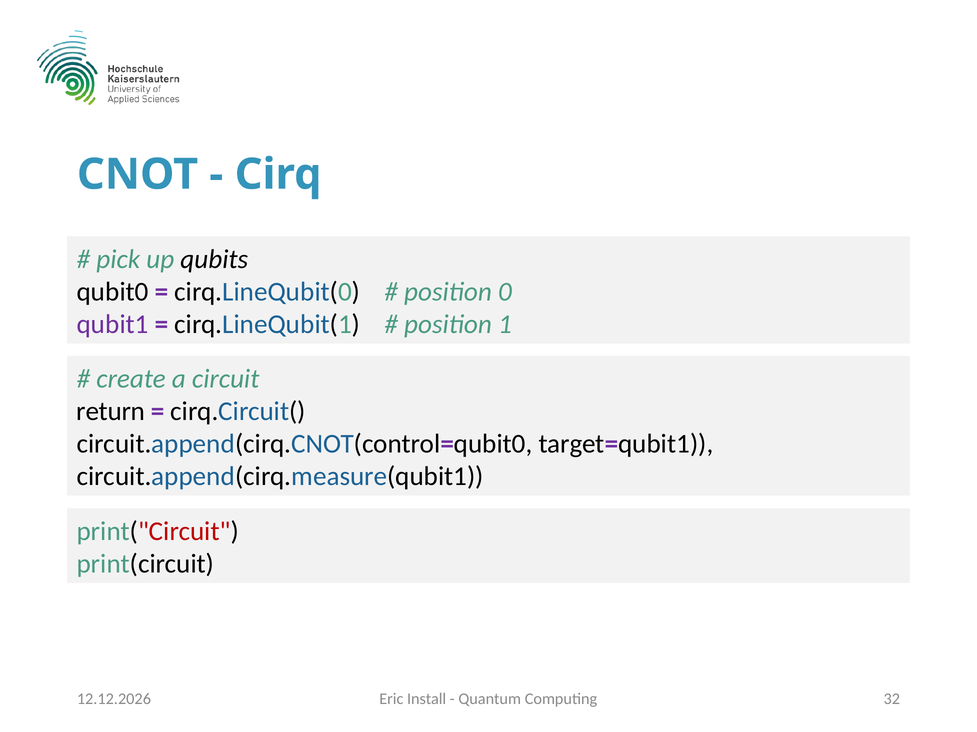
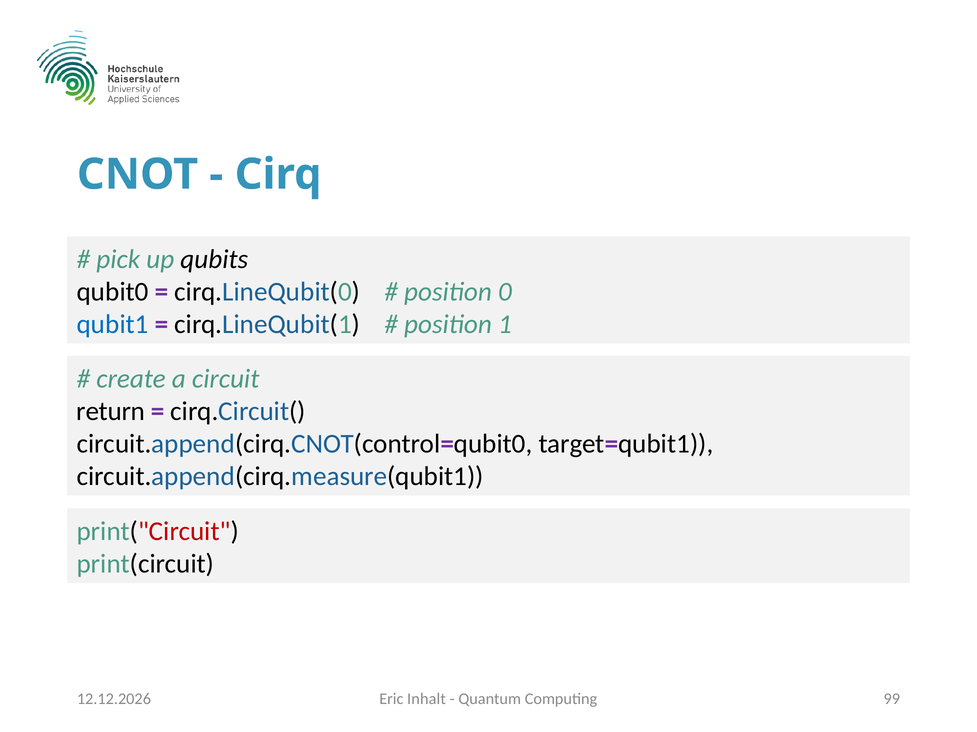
qubit1 colour: purple -> blue (113, 325)
Install: Install -> Inhalt (427, 700)
32: 32 -> 99 (892, 700)
